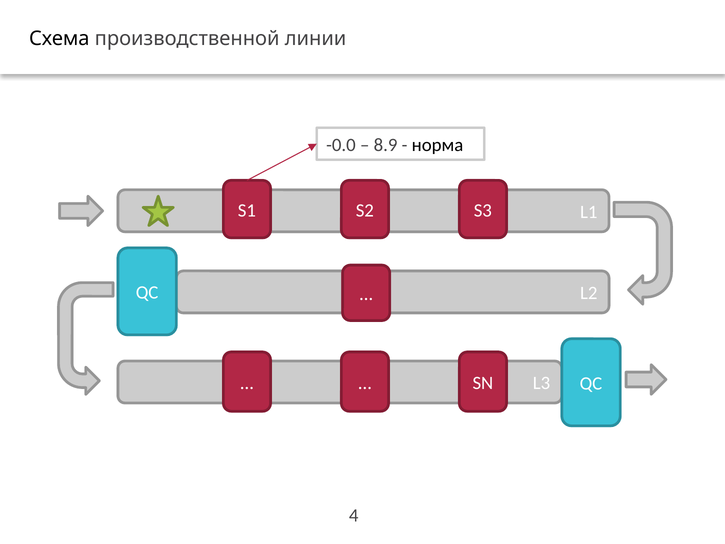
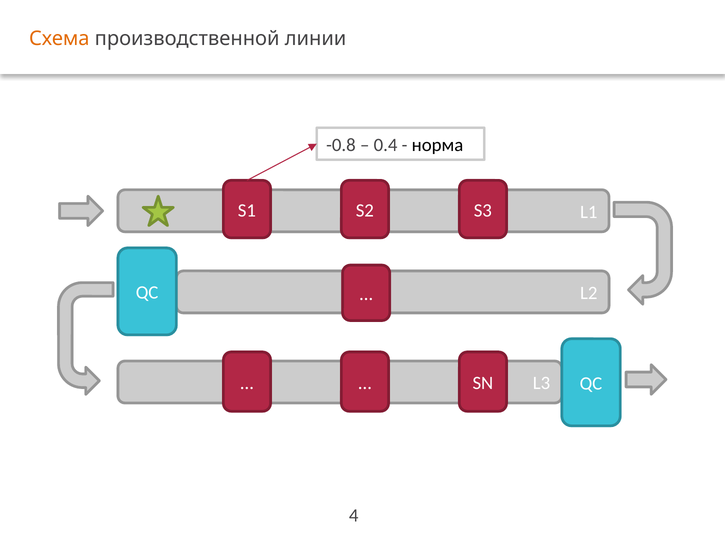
Схема colour: black -> orange (59, 38)
-0.0: -0.0 -> -0.8 (341, 145)
8.9: 8.9 -> 0.4 (386, 145)
